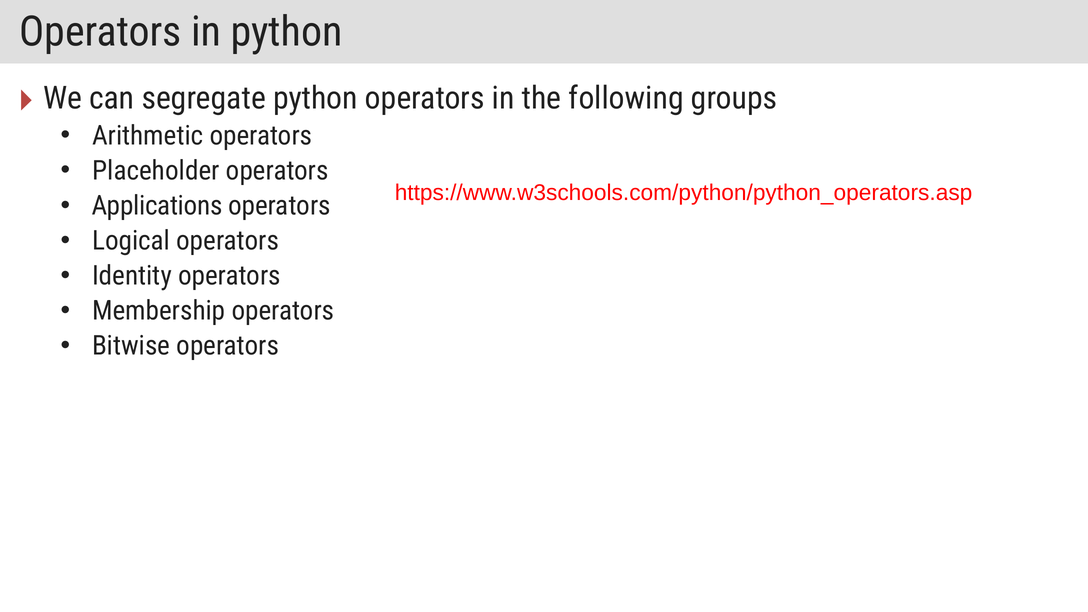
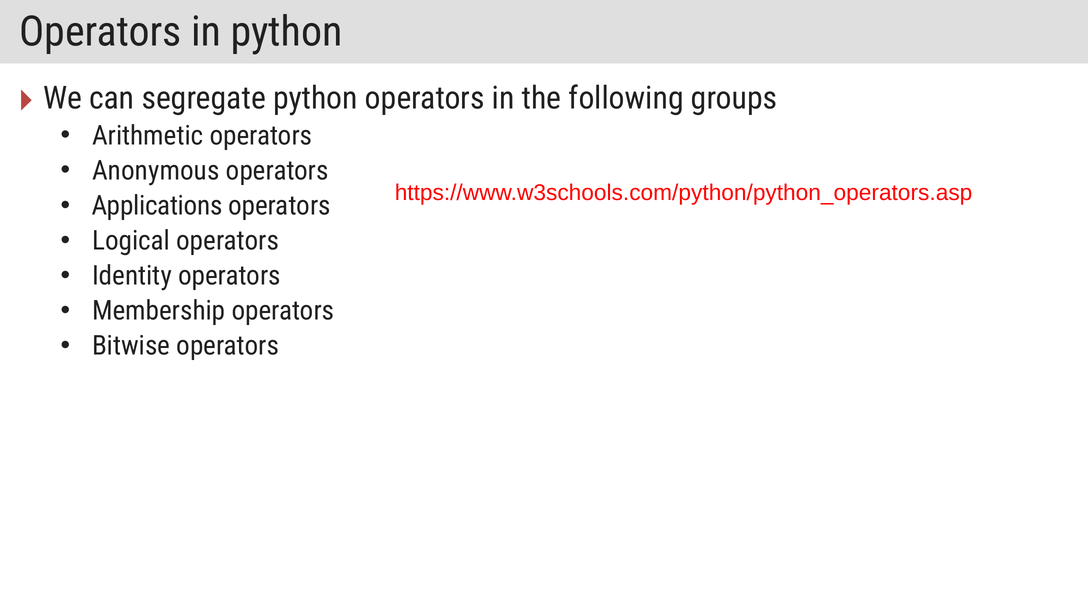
Placeholder: Placeholder -> Anonymous (156, 171)
